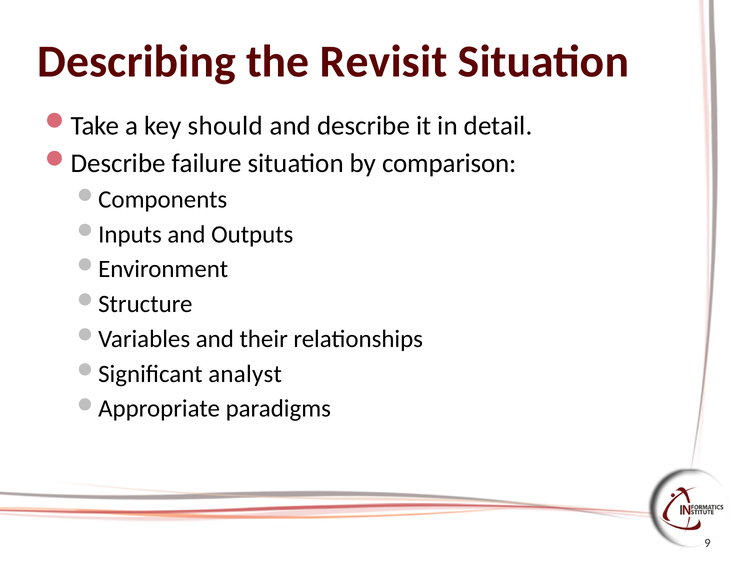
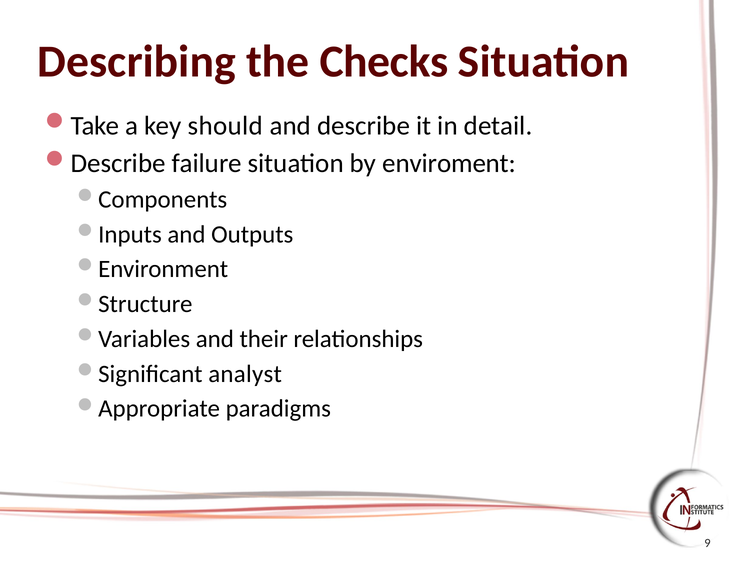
Revisit: Revisit -> Checks (384, 62)
comparison: comparison -> enviroment (449, 163)
